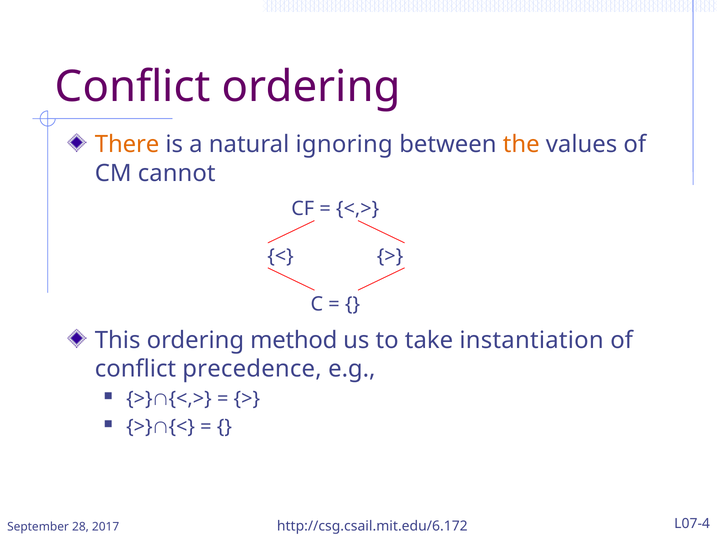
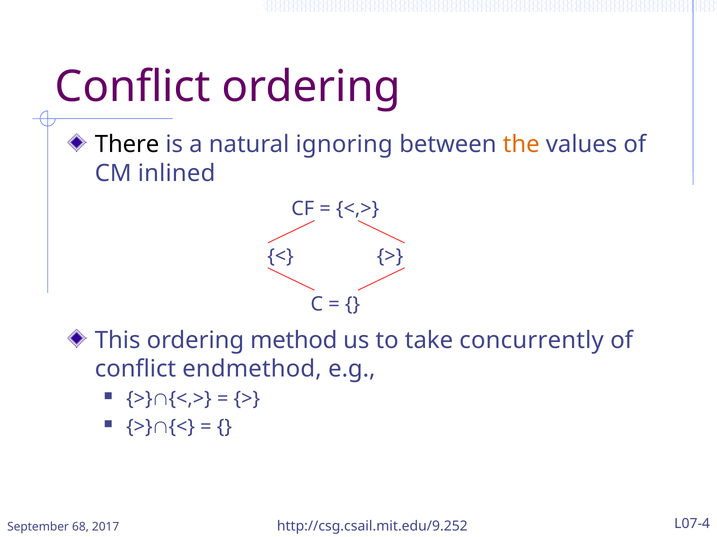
There colour: orange -> black (127, 145)
cannot: cannot -> inlined (177, 173)
instantiation: instantiation -> concurrently (532, 341)
precedence: precedence -> endmethod (252, 369)
http://csg.csail.mit.edu/6.172: http://csg.csail.mit.edu/6.172 -> http://csg.csail.mit.edu/9.252 (372, 527)
28: 28 -> 68 (80, 528)
